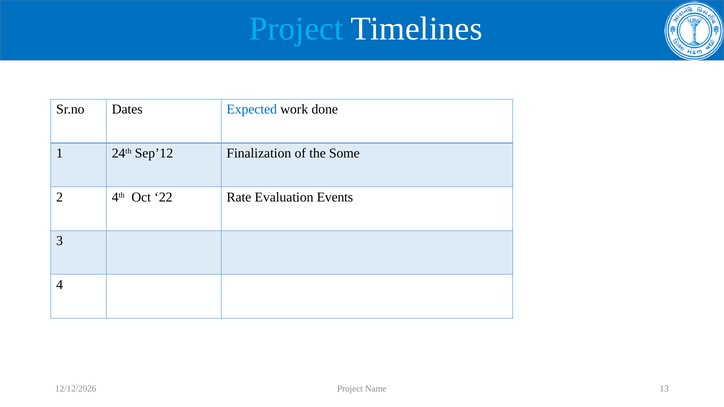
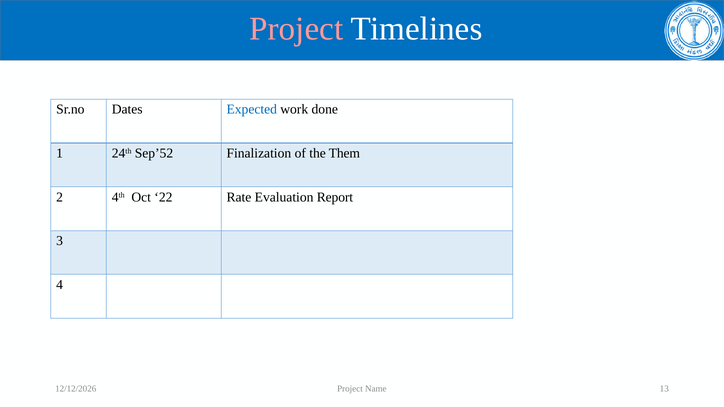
Project colour: light blue -> pink (296, 29)
Sep’12: Sep’12 -> Sep’52 (154, 153)
Some: Some -> Them (344, 153)
Events: Events -> Report (335, 197)
